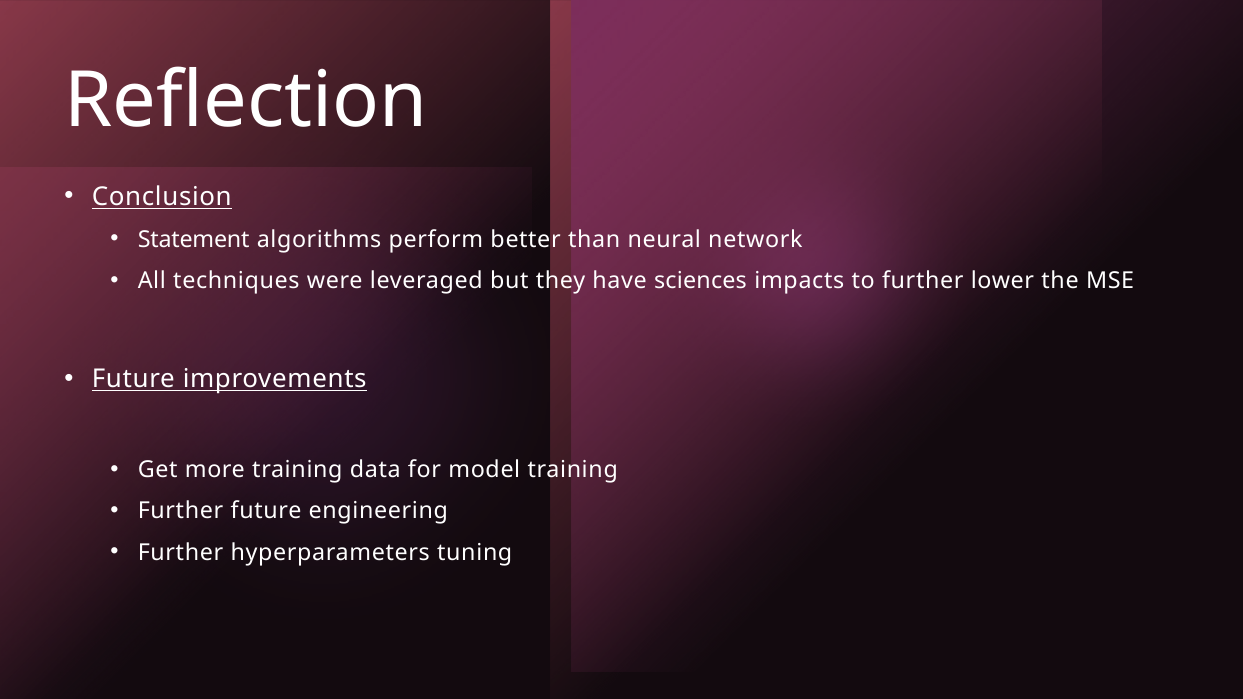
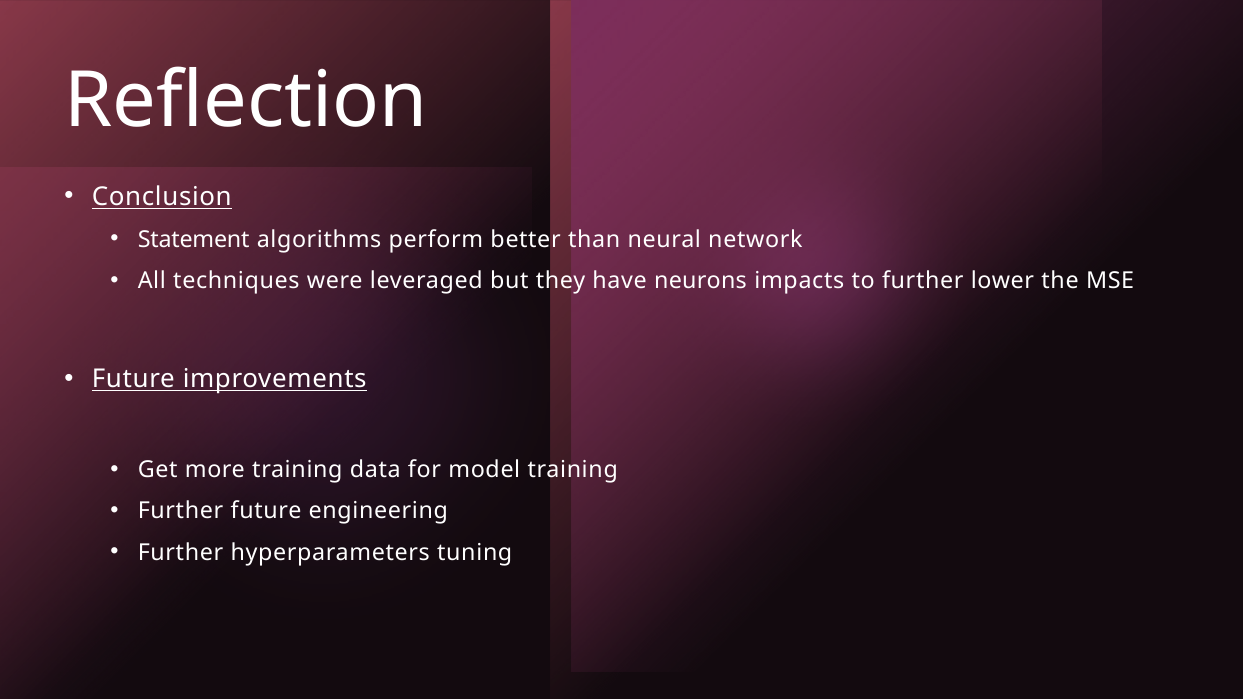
sciences: sciences -> neurons (700, 281)
